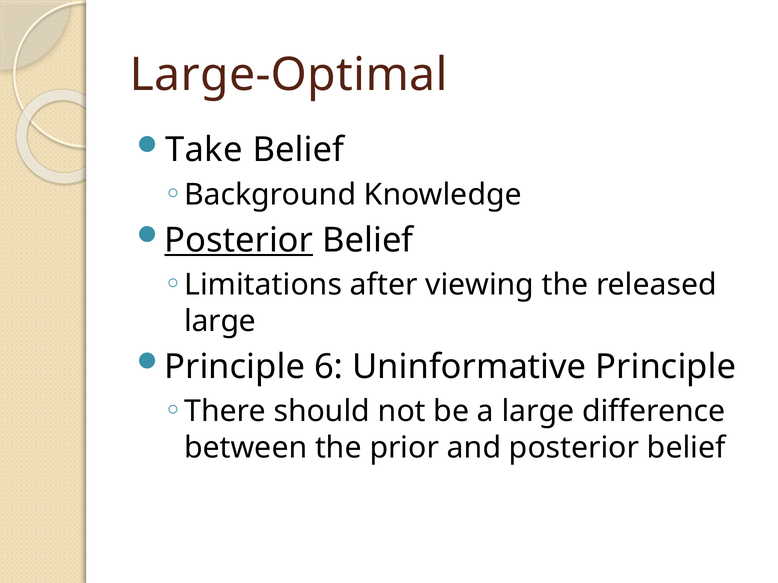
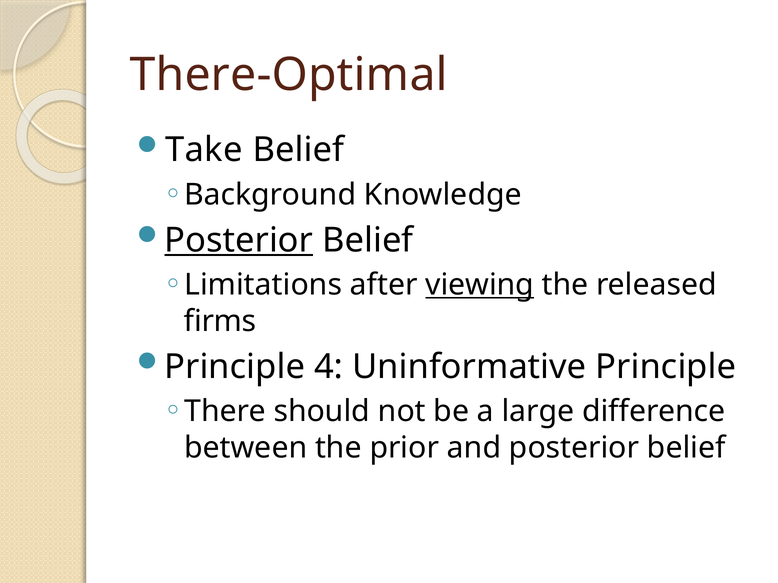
Large-Optimal: Large-Optimal -> There-Optimal (289, 75)
viewing underline: none -> present (480, 285)
large: large -> firms (220, 321)
6: 6 -> 4 (329, 367)
